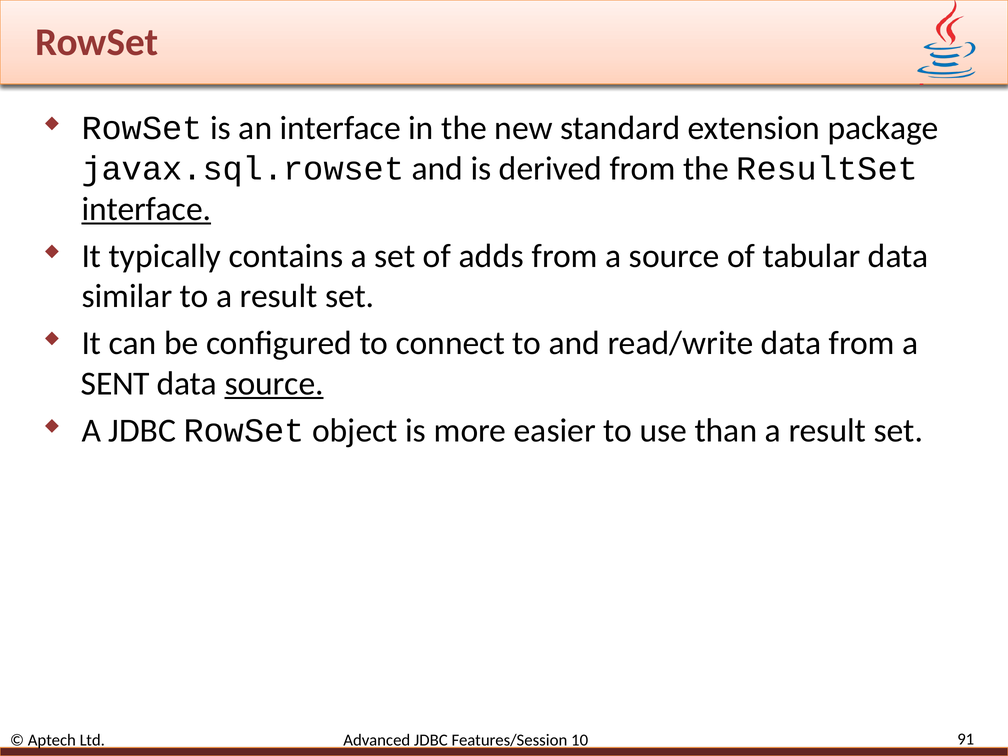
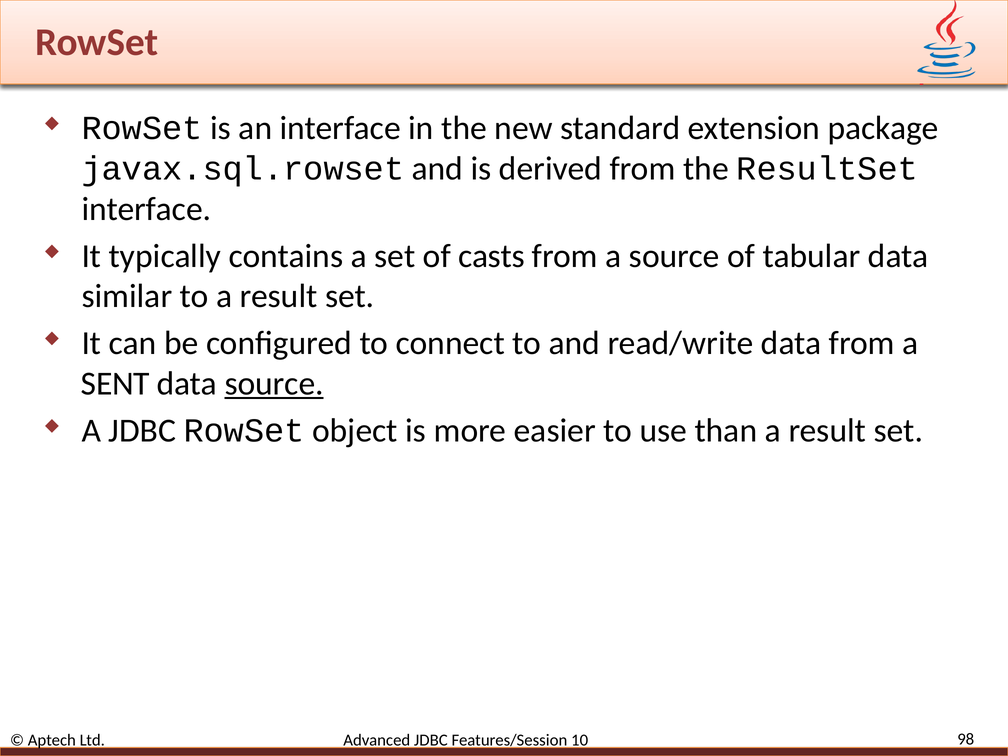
interface underline: present -> none (146, 209)
adds: adds -> casts (491, 256)
91: 91 -> 98 (966, 739)
